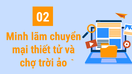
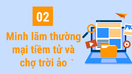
chuyển: chuyển -> thường (65, 37)
thiết: thiết -> tiềm (41, 50)
